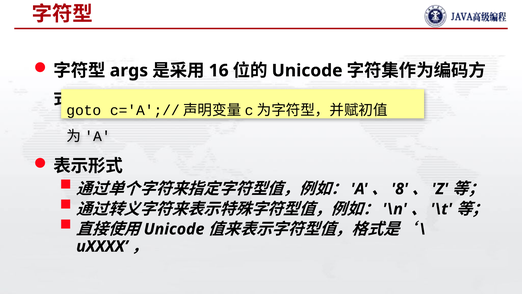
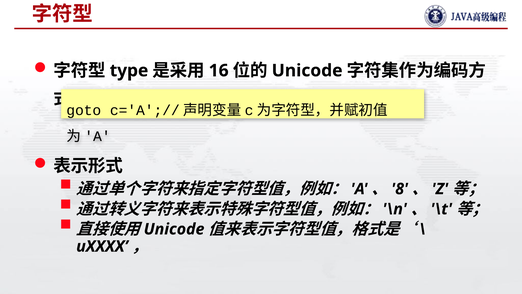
args: args -> type (129, 71)
